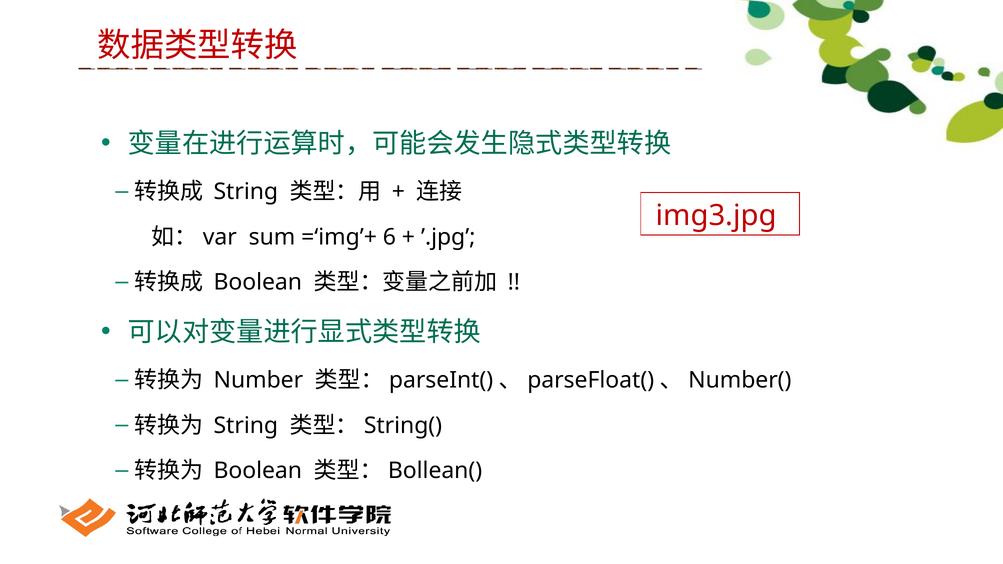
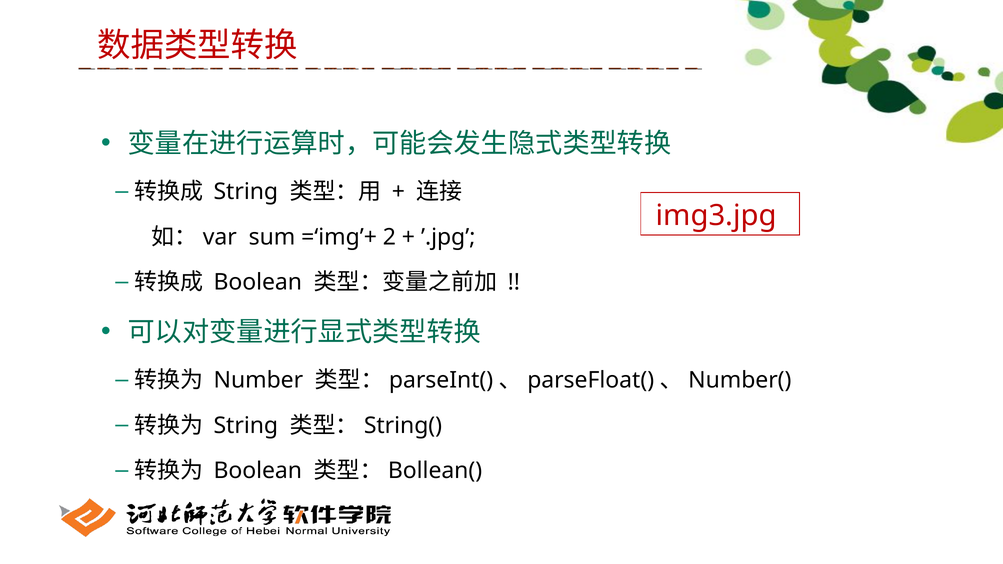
6: 6 -> 2 (389, 237)
